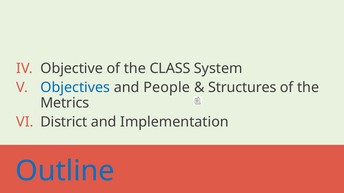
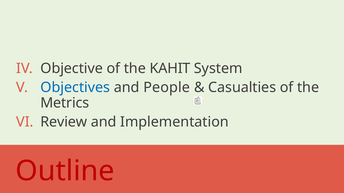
CLASS: CLASS -> KAHIT (170, 69)
Structures: Structures -> Casualties (242, 88)
District: District -> Review (64, 122)
Outline colour: blue -> red (65, 171)
